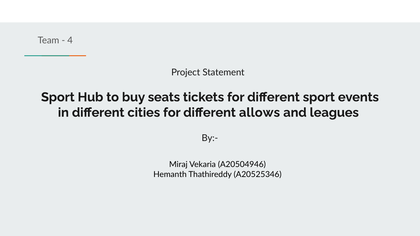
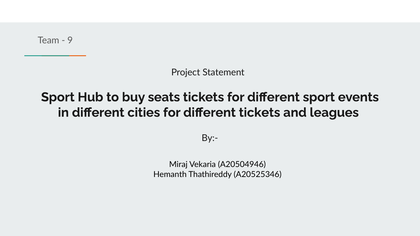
4: 4 -> 9 (70, 41)
different allows: allows -> tickets (260, 113)
